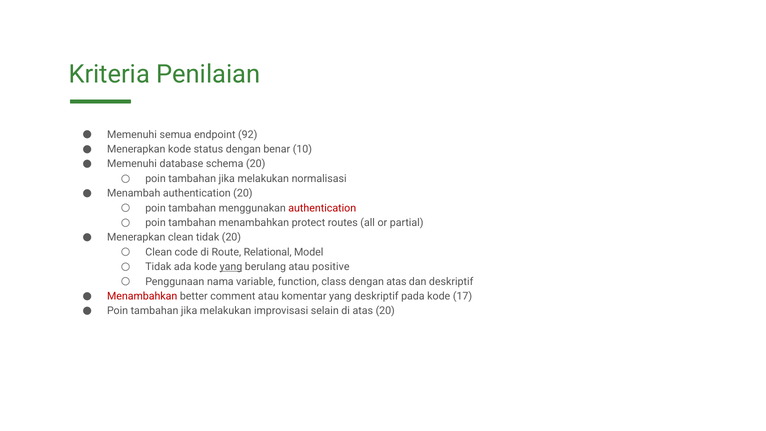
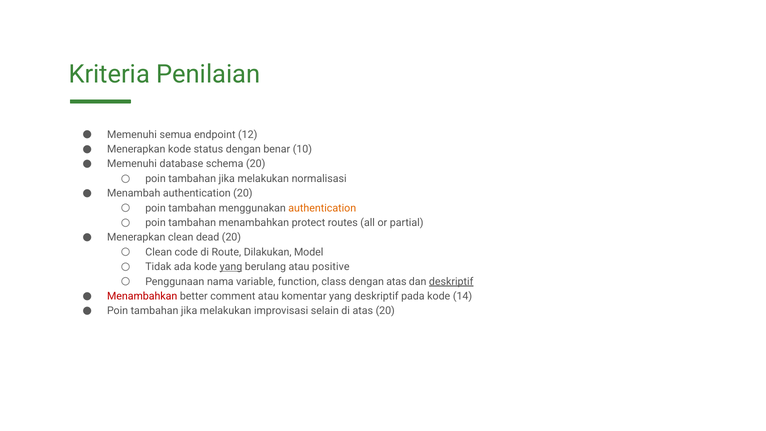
92: 92 -> 12 (248, 135)
authentication colour: red -> orange (322, 208)
clean tidak: tidak -> dead (208, 237)
Relational: Relational -> Dilakukan (268, 252)
deskriptif underline: none -> present (451, 281)
17: 17 -> 14 (462, 296)
